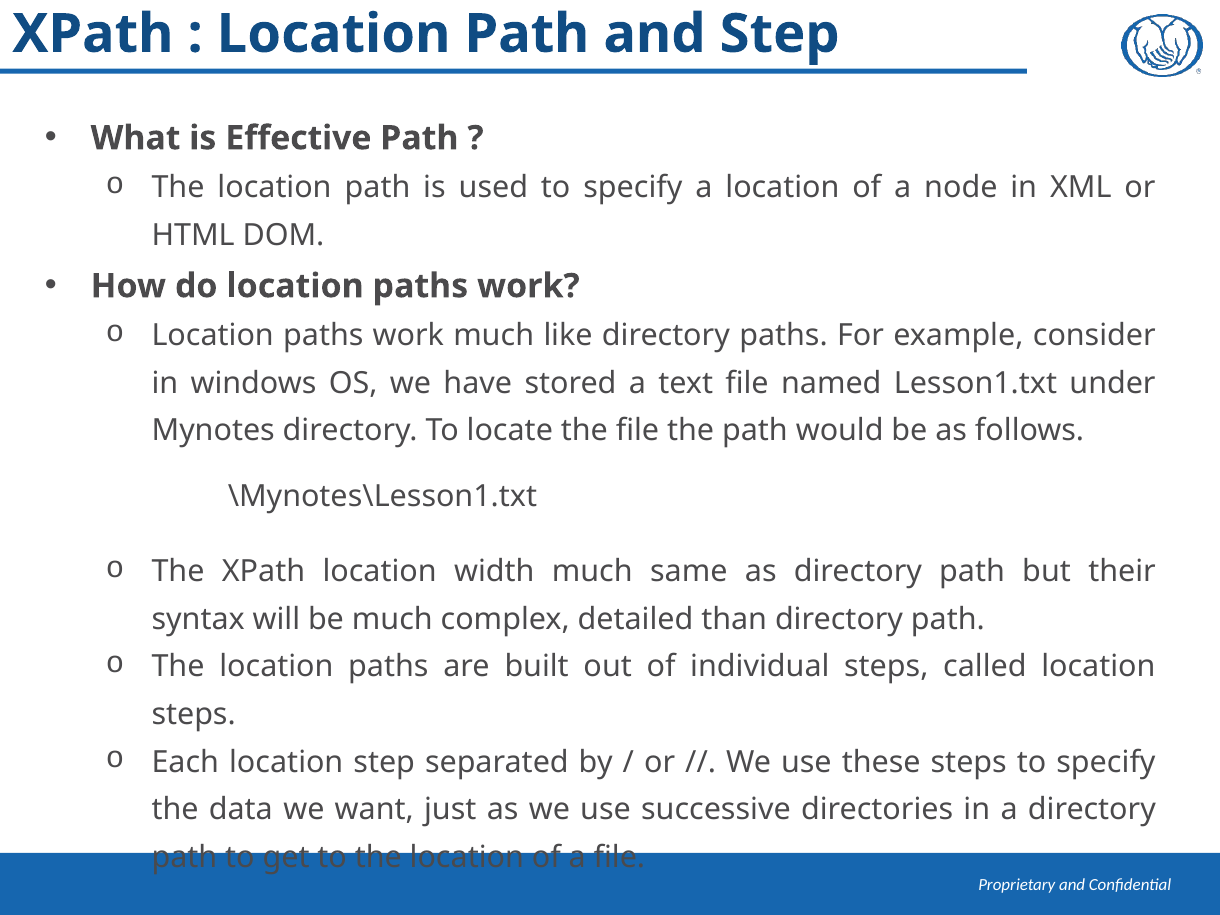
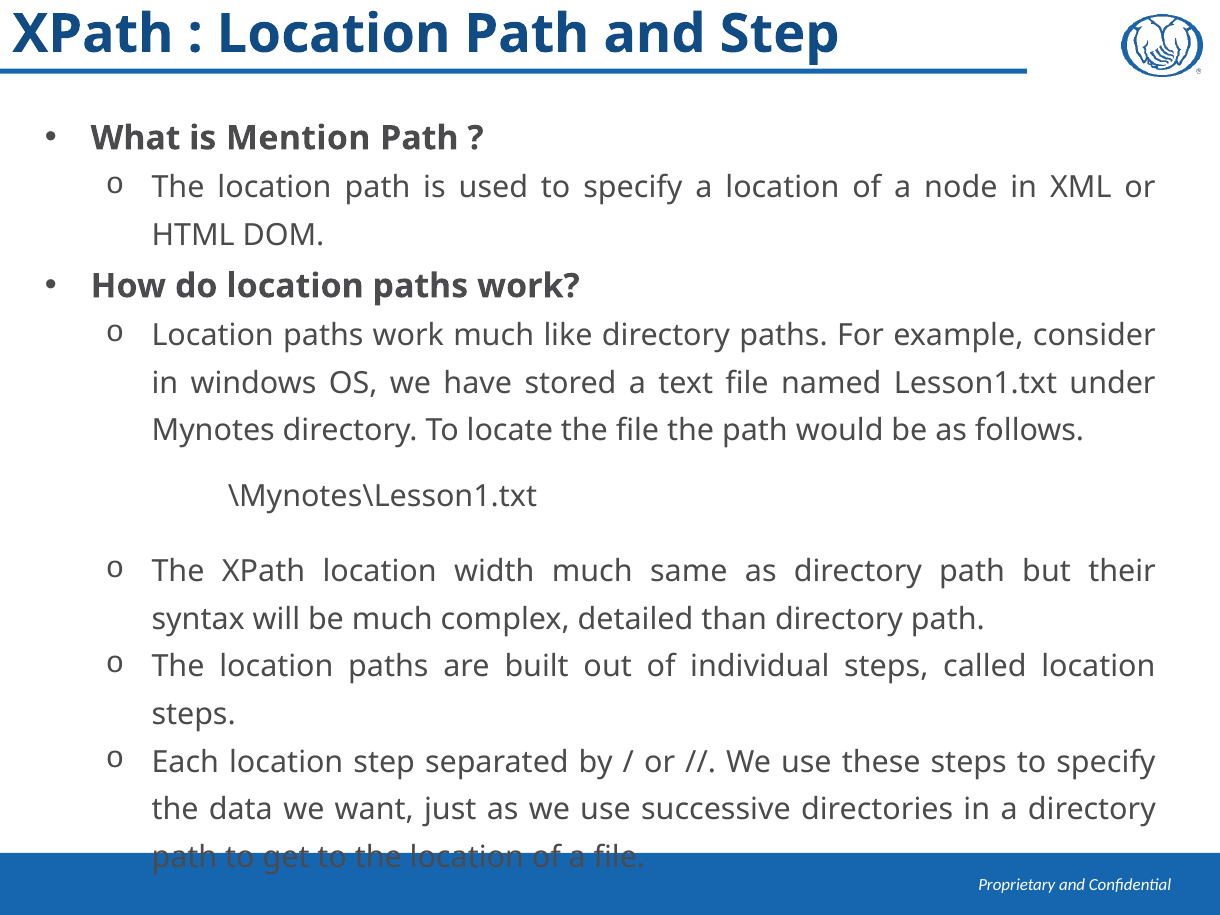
Effective: Effective -> Mention (298, 138)
